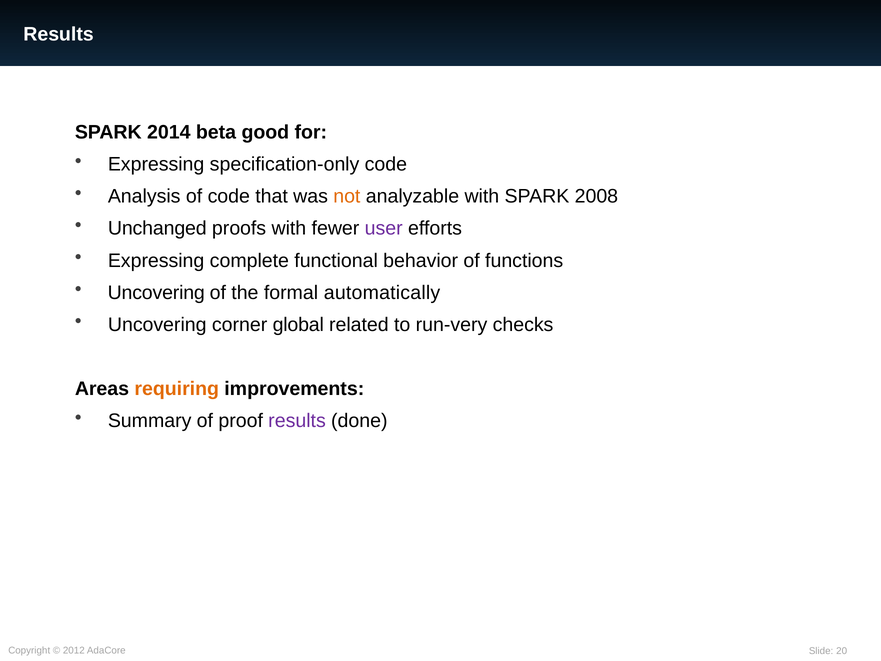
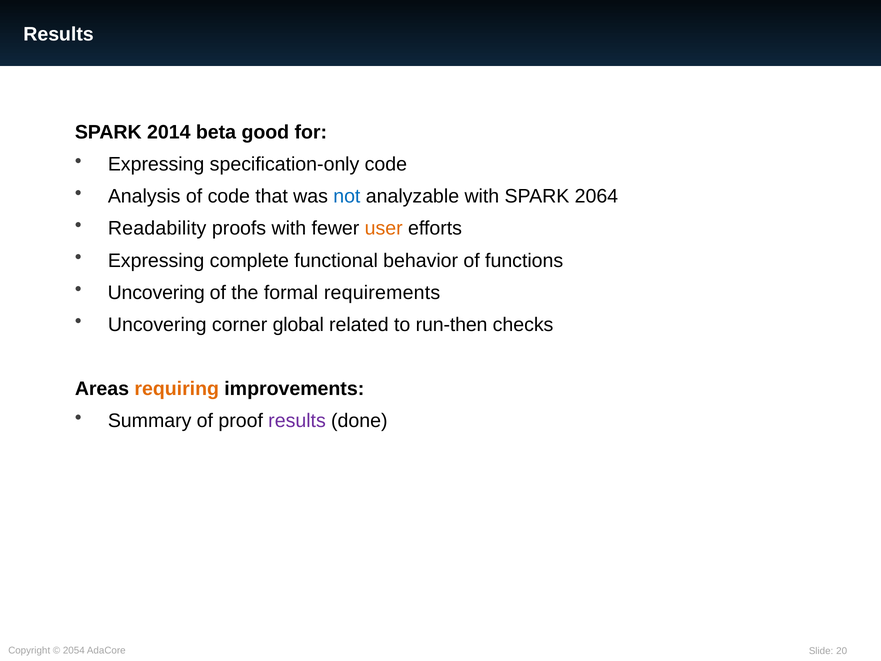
not colour: orange -> blue (347, 196)
2008: 2008 -> 2064 (596, 196)
Unchanged: Unchanged -> Readability (157, 228)
user colour: purple -> orange (384, 228)
automatically: automatically -> requirements (382, 293)
run-very: run-very -> run-then (452, 325)
2012: 2012 -> 2054 (74, 650)
